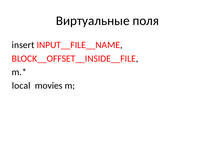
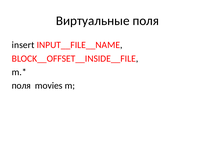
local: local -> поля (21, 86)
